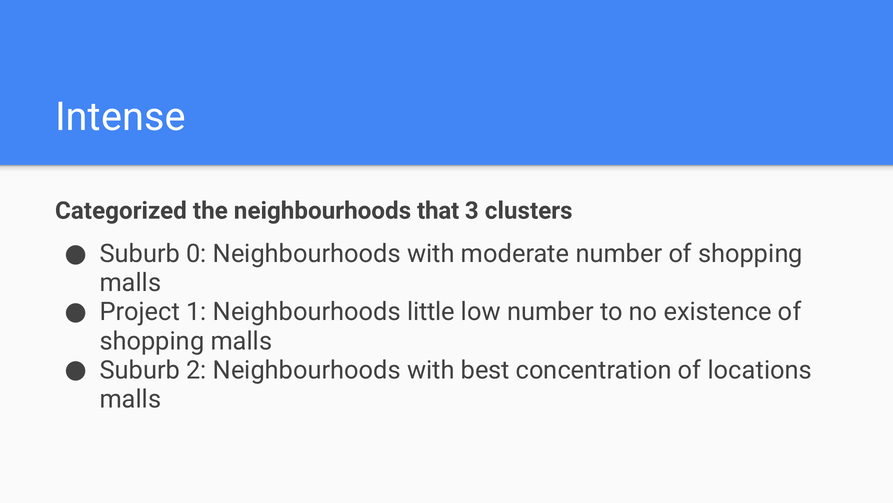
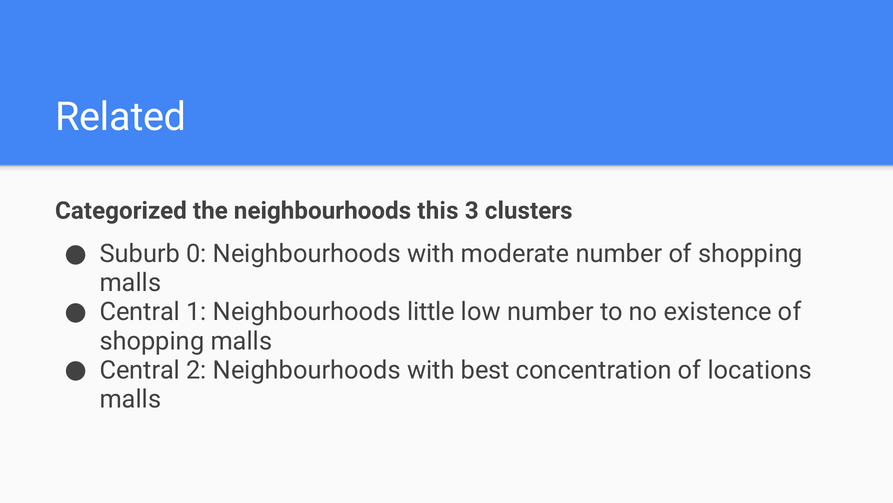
Intense: Intense -> Related (121, 117)
that: that -> this (438, 210)
Project: Project -> Central (140, 312)
Suburb: Suburb -> Central (140, 370)
